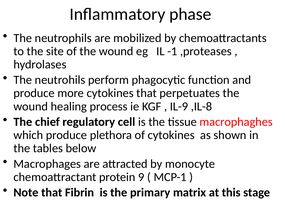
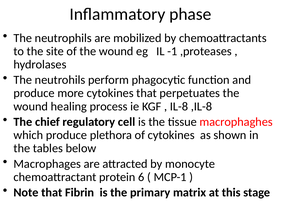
IL-9: IL-9 -> IL-8 (179, 107)
9: 9 -> 6 (141, 178)
